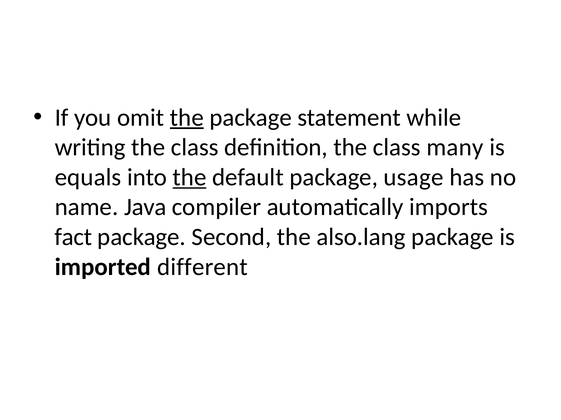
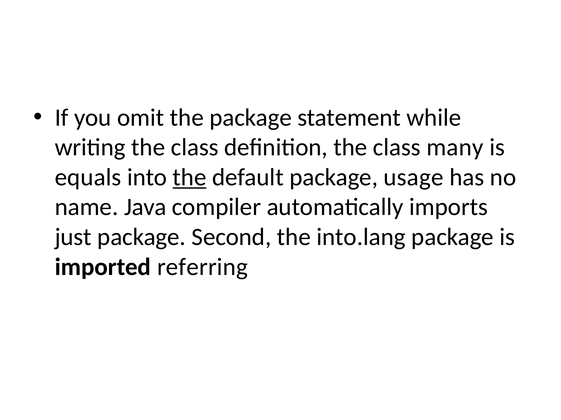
the underline: present -> none (187, 118)
fact: fact -> just (73, 237)
also.lang: also.lang -> into.lang (361, 237)
different: different -> referring (203, 267)
